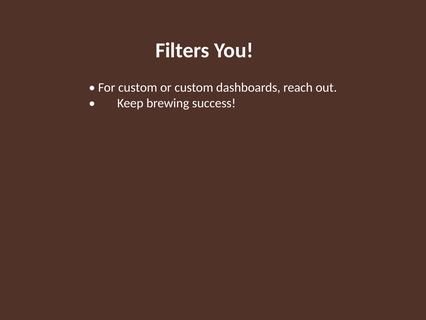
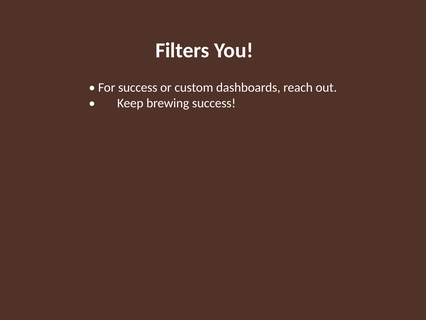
For custom: custom -> success (138, 87)
